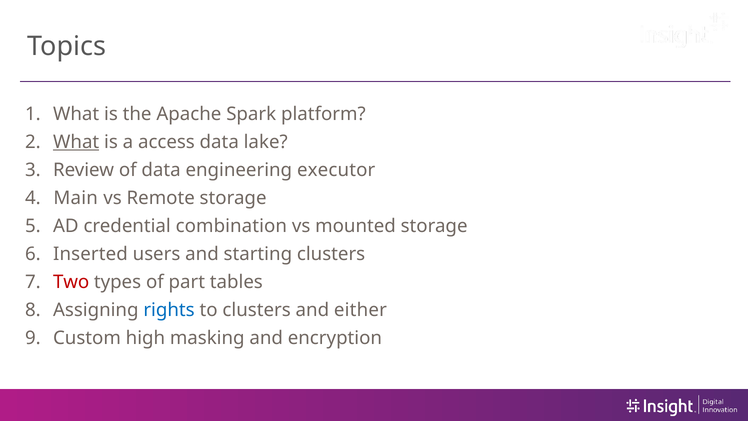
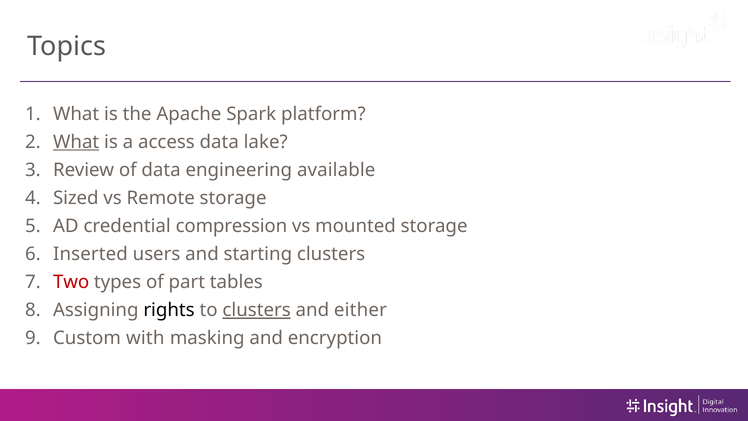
executor: executor -> available (336, 170)
Main: Main -> Sized (76, 198)
combination: combination -> compression (231, 226)
rights colour: blue -> black (169, 310)
clusters underline: none -> present (257, 310)
high: high -> with (145, 338)
